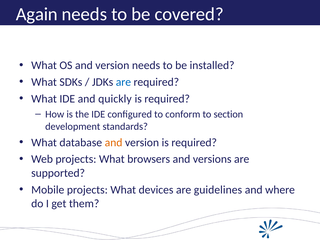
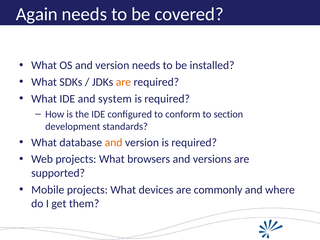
are colour: blue -> orange (123, 82)
quickly: quickly -> system (115, 99)
guidelines: guidelines -> commonly (218, 190)
